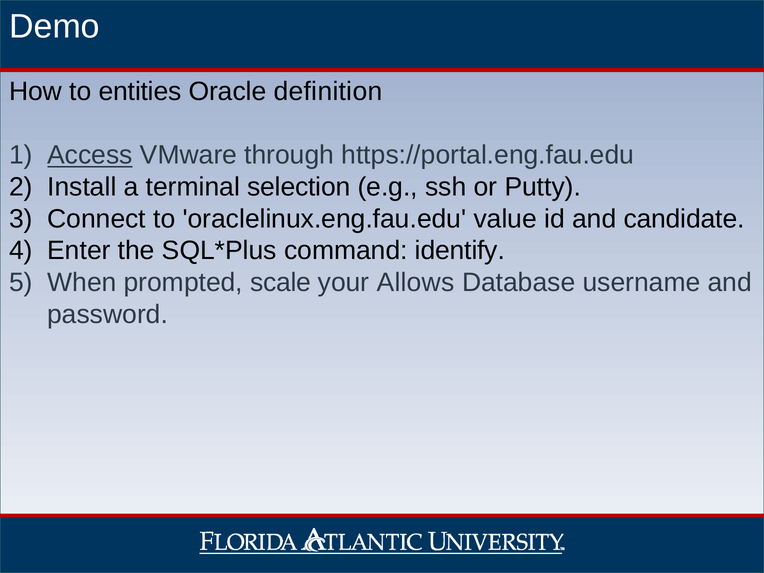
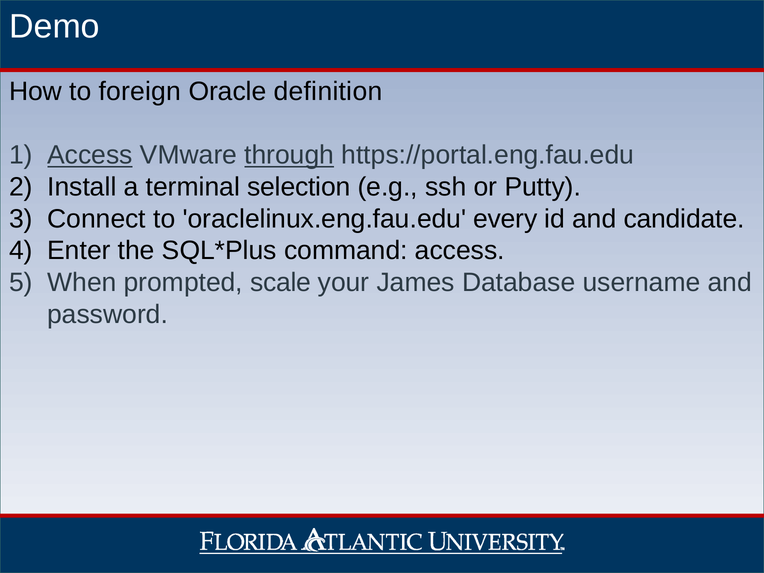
entities: entities -> foreign (140, 92)
through underline: none -> present (289, 155)
value: value -> every (505, 219)
command identify: identify -> access (460, 251)
Allows: Allows -> James (416, 282)
